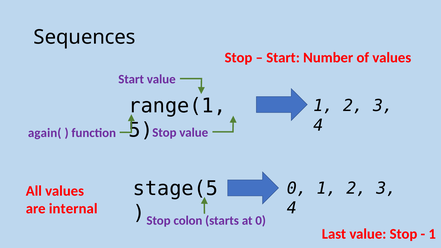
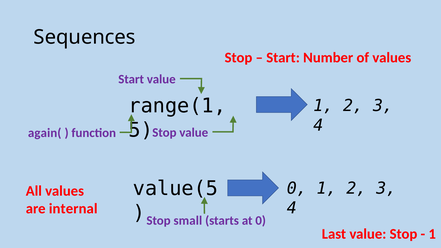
stage(5: stage(5 -> value(5 (175, 189)
colon: colon -> small (188, 221)
